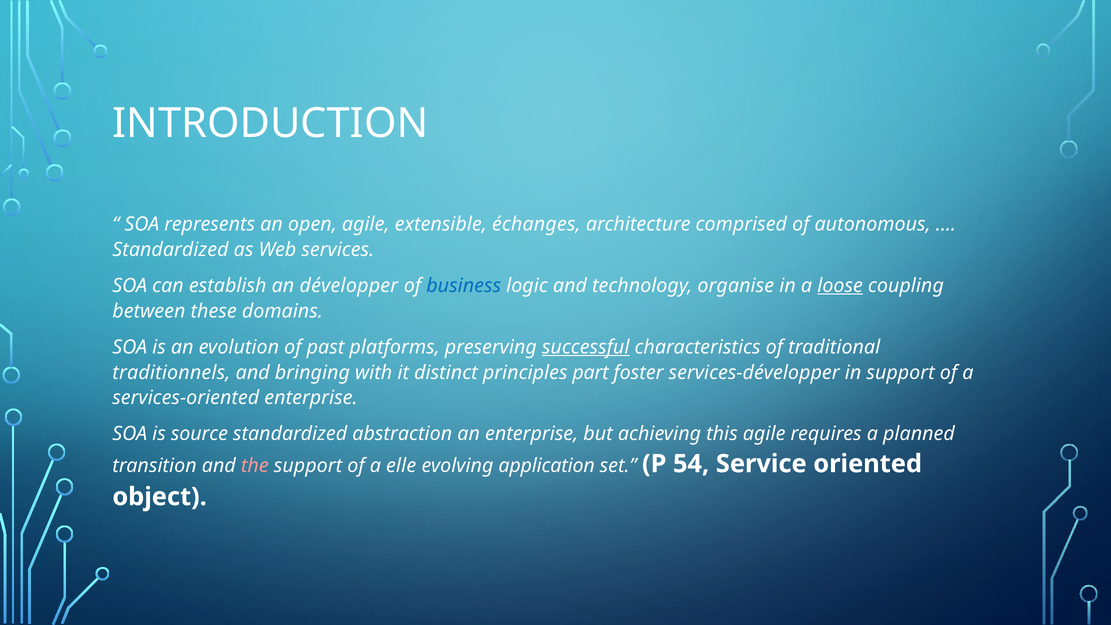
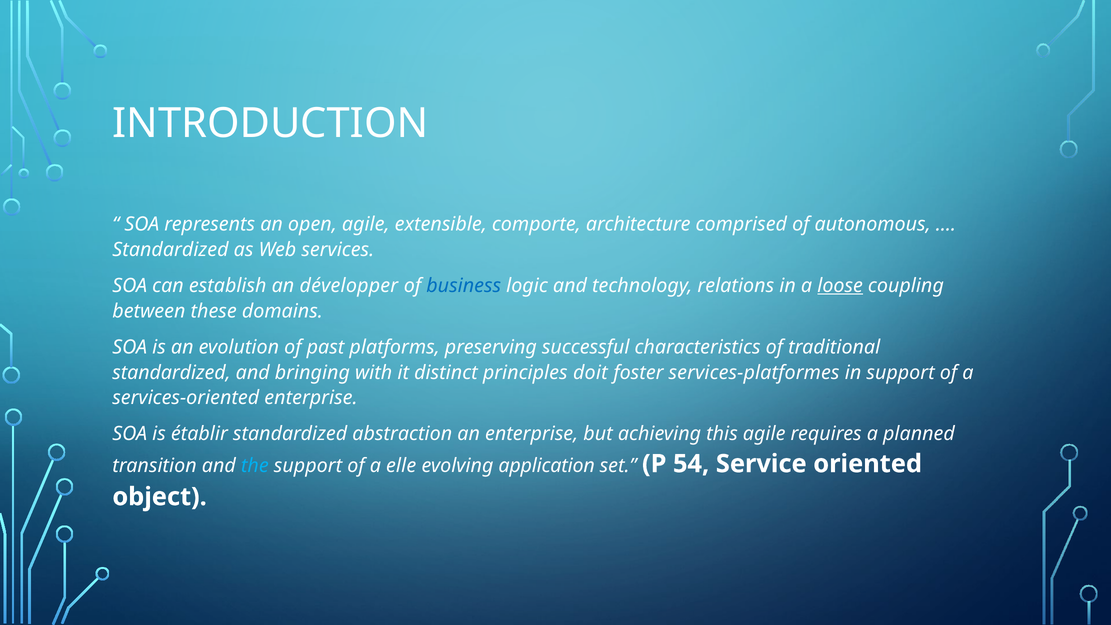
échanges: échanges -> comporte (536, 224)
organise: organise -> relations (736, 286)
successful underline: present -> none (586, 347)
traditionnels: traditionnels -> standardized (172, 372)
part: part -> doit (590, 372)
services-développer: services-développer -> services-platformes (754, 372)
source: source -> établir (199, 434)
the colour: pink -> light blue (255, 466)
